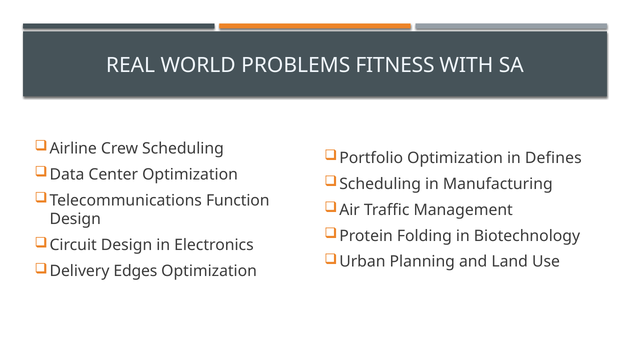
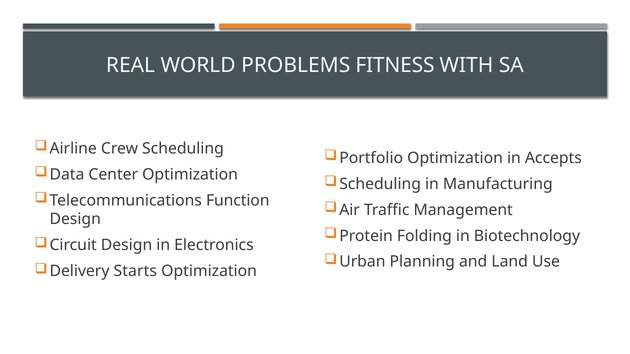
Defines: Defines -> Accepts (553, 158)
Edges: Edges -> Starts (135, 272)
